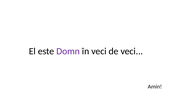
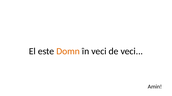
Domn colour: purple -> orange (68, 52)
